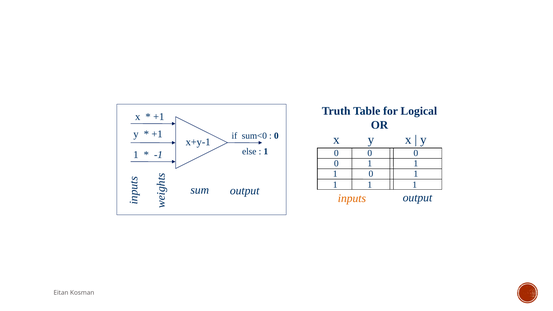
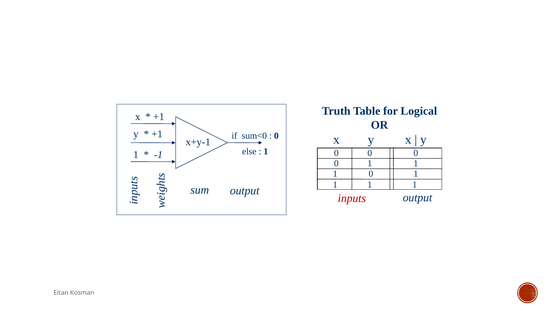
inputs colour: orange -> red (352, 198)
